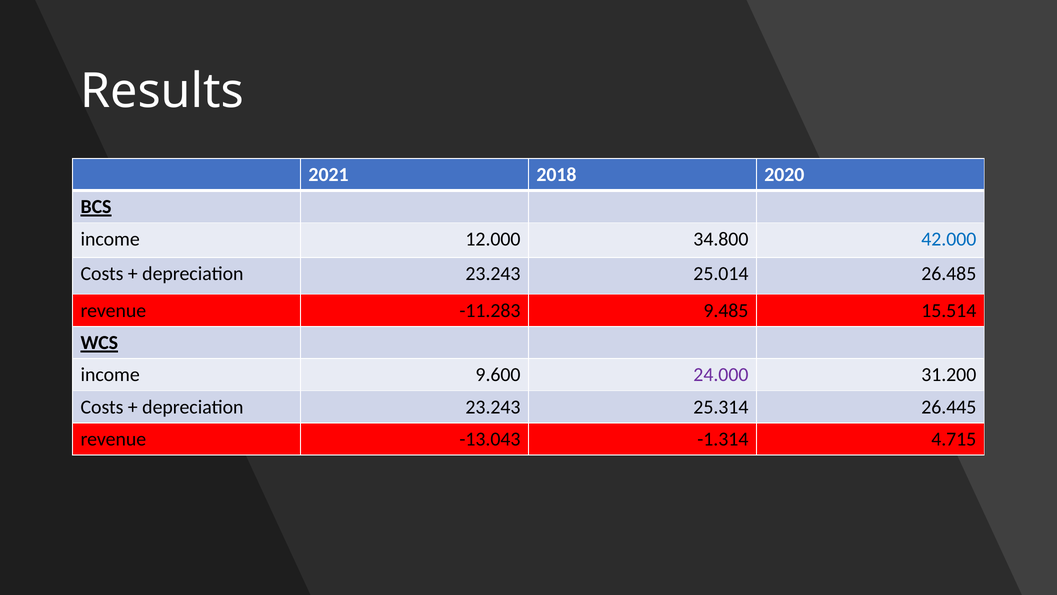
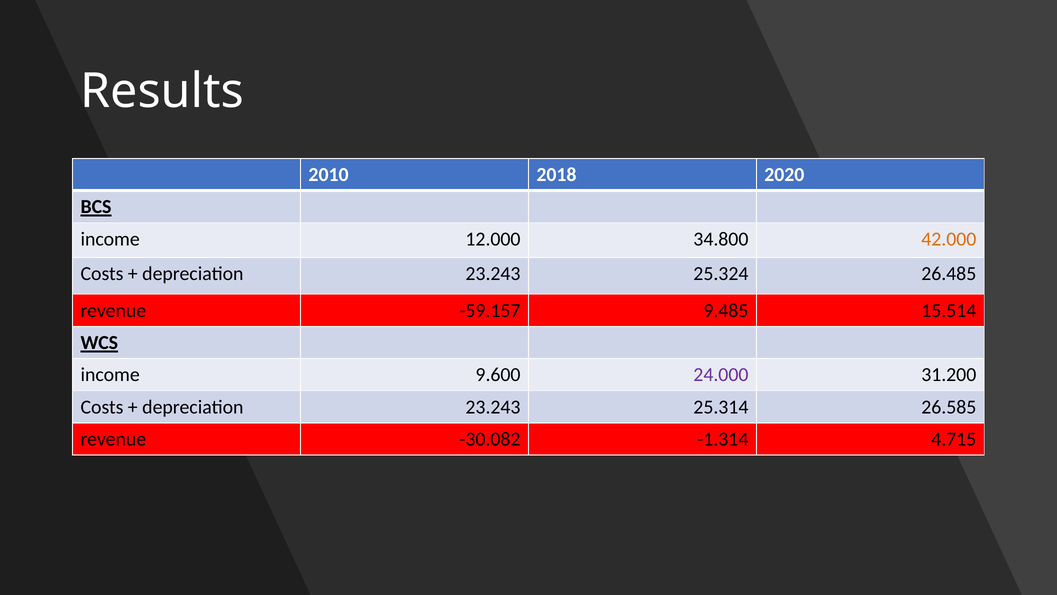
2021: 2021 -> 2010 (329, 175)
42.000 colour: blue -> orange (949, 239)
25.014: 25.014 -> 25.324 (721, 274)
-11.283: -11.283 -> -59.157 (490, 310)
26.445: 26.445 -> 26.585 (949, 407)
-13.043: -13.043 -> -30.082 (490, 439)
